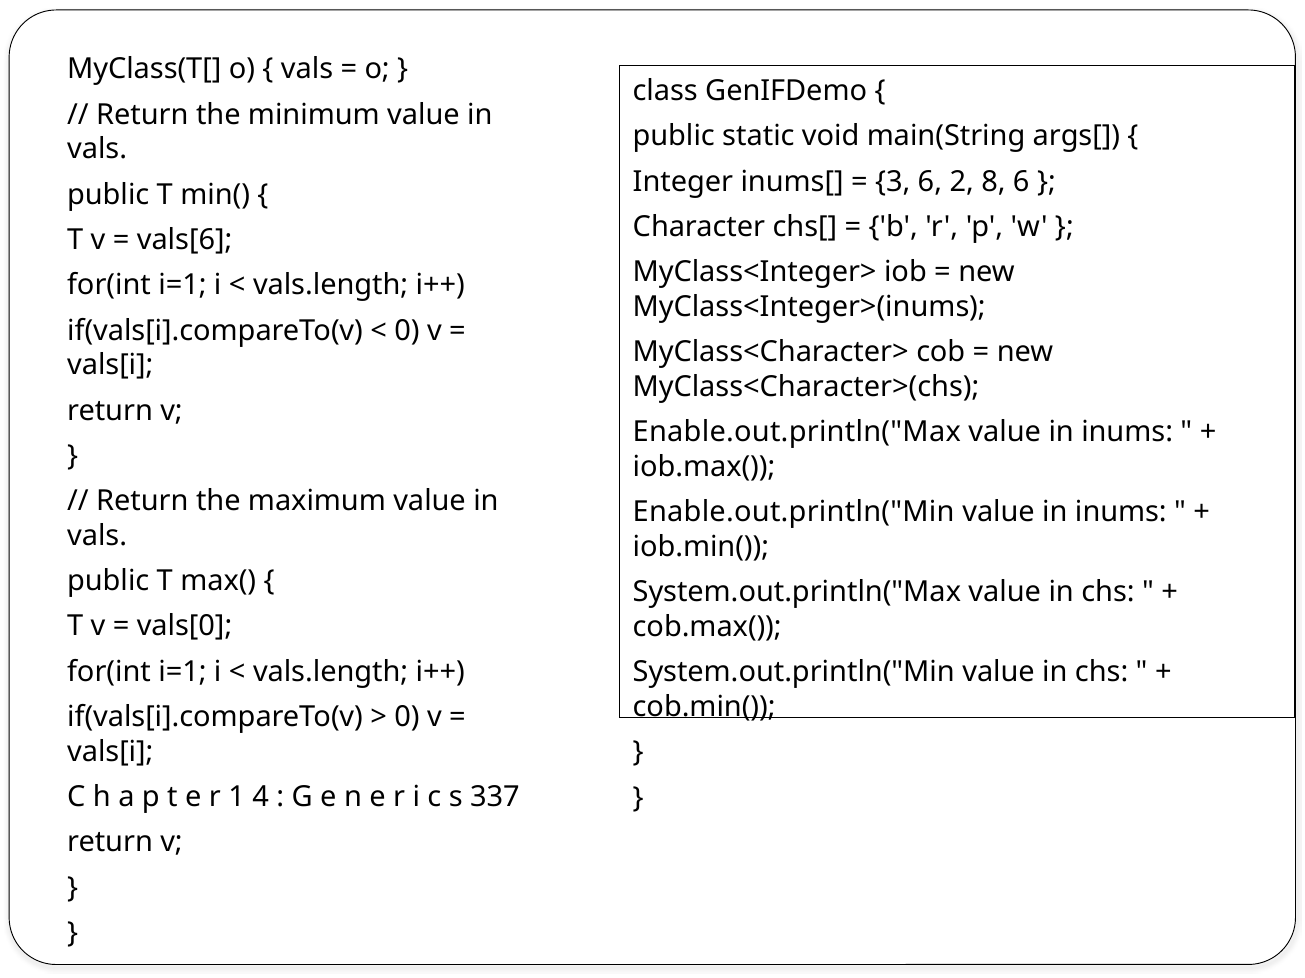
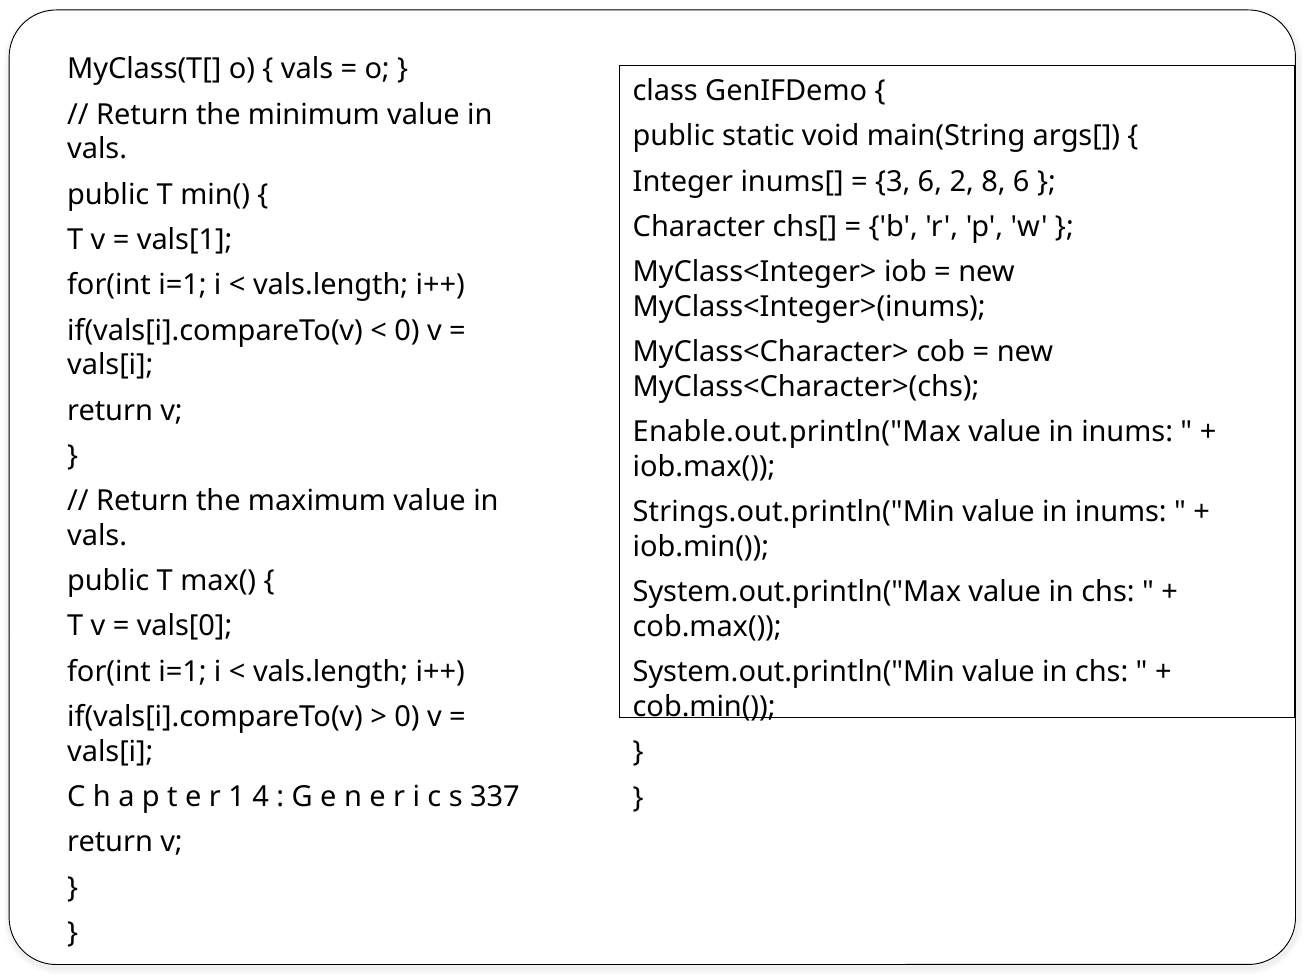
vals[6: vals[6 -> vals[1 (185, 240)
Enable.out.println("Min: Enable.out.println("Min -> Strings.out.println("Min (794, 513)
